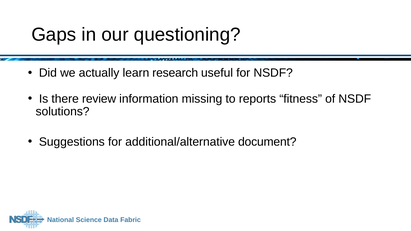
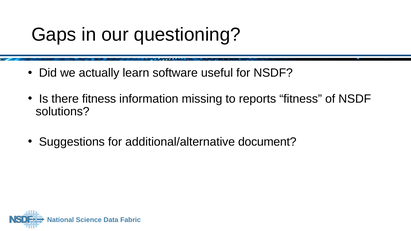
research: research -> software (175, 73)
there review: review -> fitness (99, 99)
